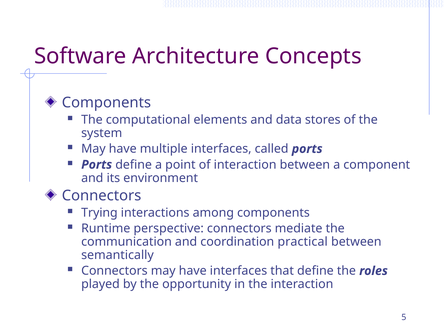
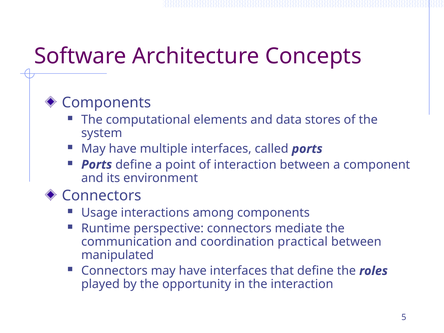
Trying: Trying -> Usage (99, 213)
semantically: semantically -> manipulated (118, 255)
